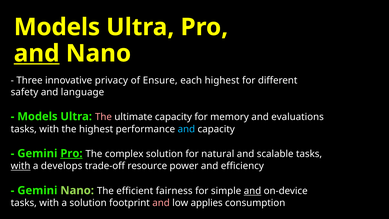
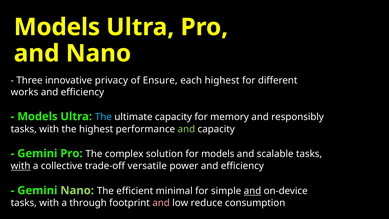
and underline: present -> none (37, 53)
safety: safety -> works (25, 92)
language: language -> efficiency (82, 92)
The colour: pink -> light blue (103, 117)
evaluations: evaluations -> responsibly (298, 117)
and colour: light blue -> light green (186, 129)
Pro underline: present -> none (71, 153)
for natural: natural -> models (218, 154)
develops: develops -> collective (62, 166)
resource: resource -> versatile (147, 166)
fairness: fairness -> minimal (174, 191)
a solution: solution -> through (88, 203)
applies: applies -> reduce (207, 203)
